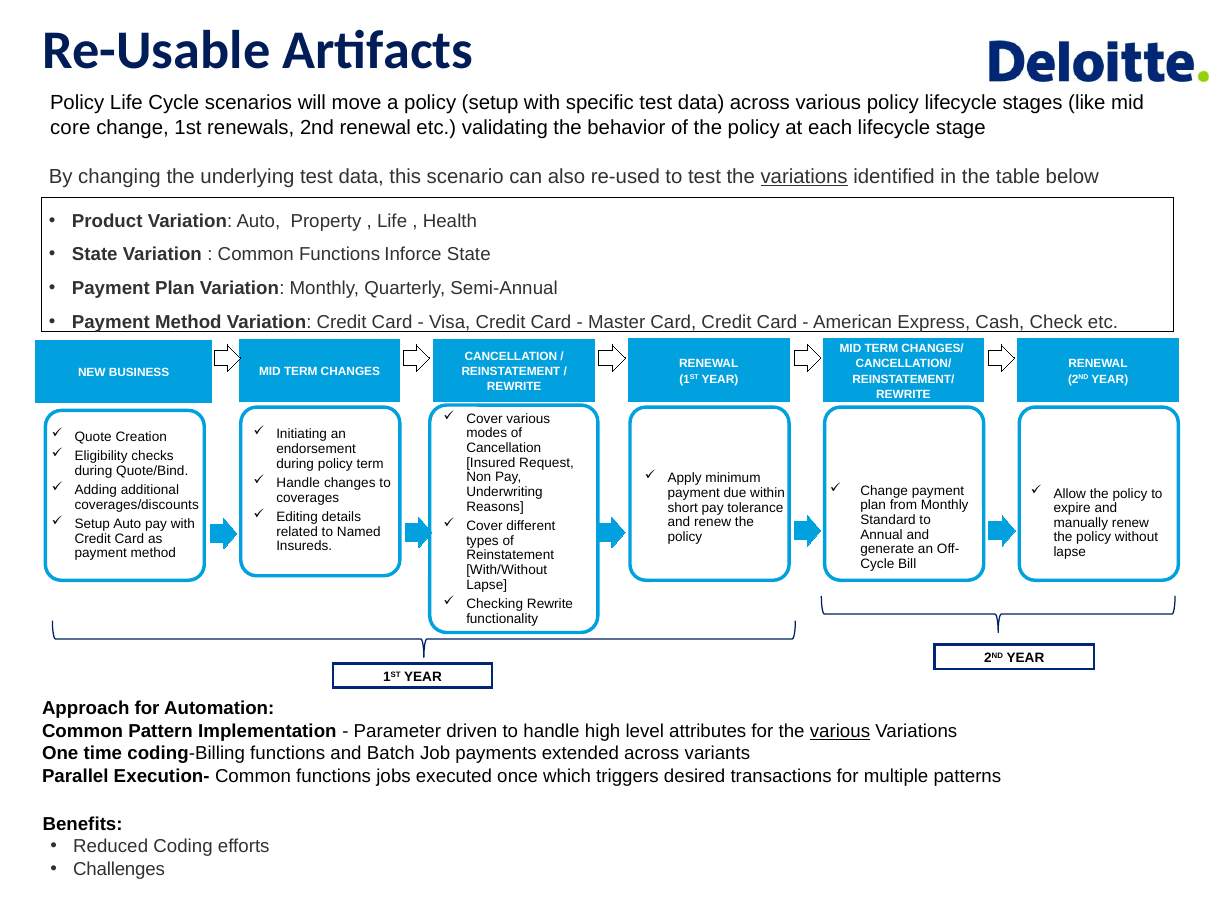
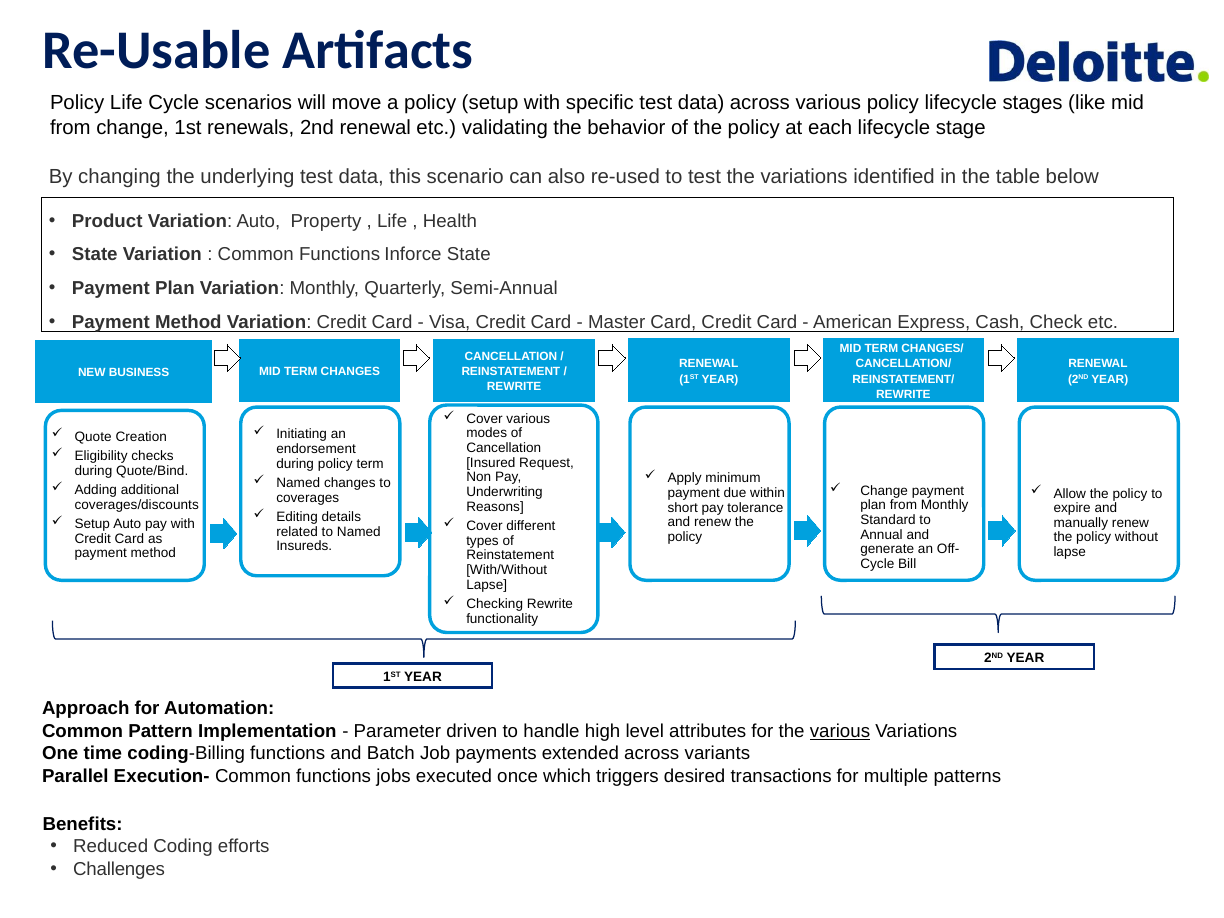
core: core -> from (70, 127)
variations underline: present -> none (804, 177)
Handle: Handle -> Named (298, 483)
